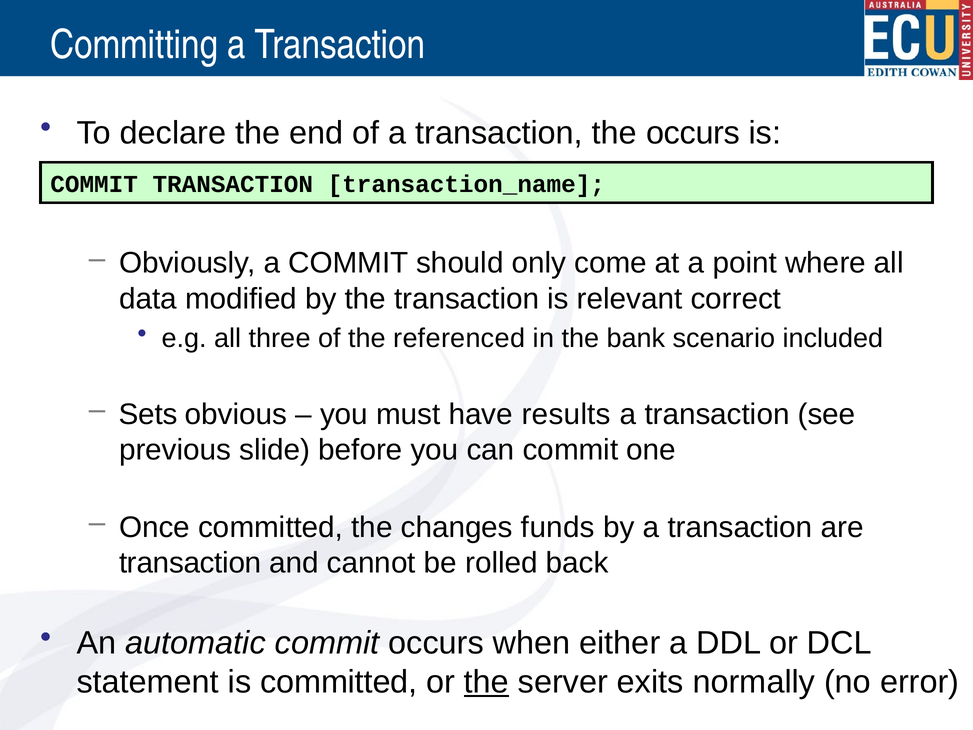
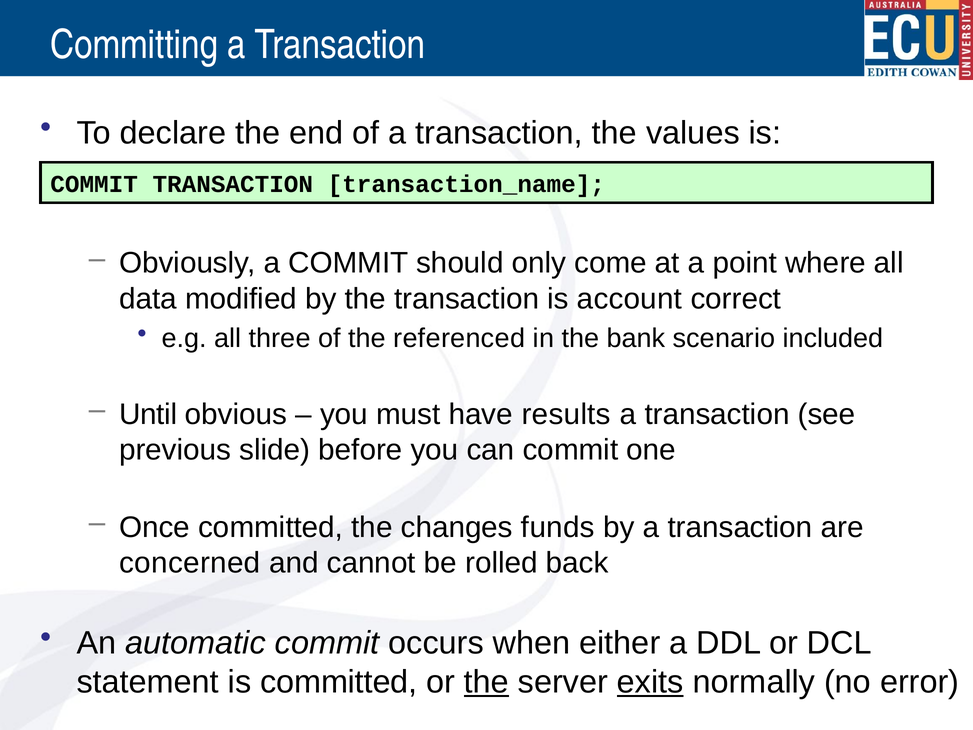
the occurs: occurs -> values (693, 133)
relevant: relevant -> account (630, 299)
Sets: Sets -> Until (148, 414)
transaction: transaction -> concerned (190, 563)
exits underline: none -> present (650, 682)
